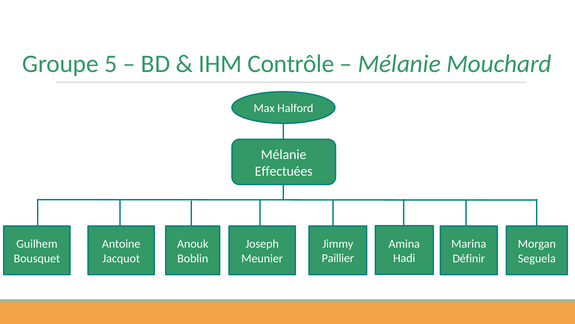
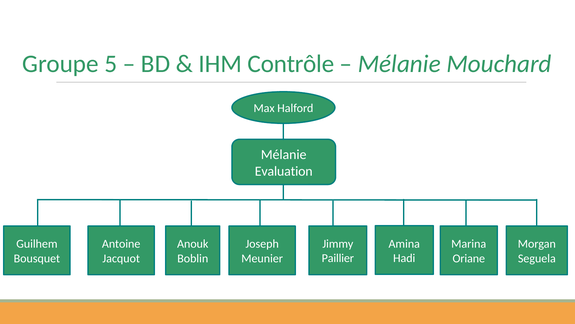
Effectuées: Effectuées -> Evaluation (284, 171)
Définir: Définir -> Oriane (469, 258)
